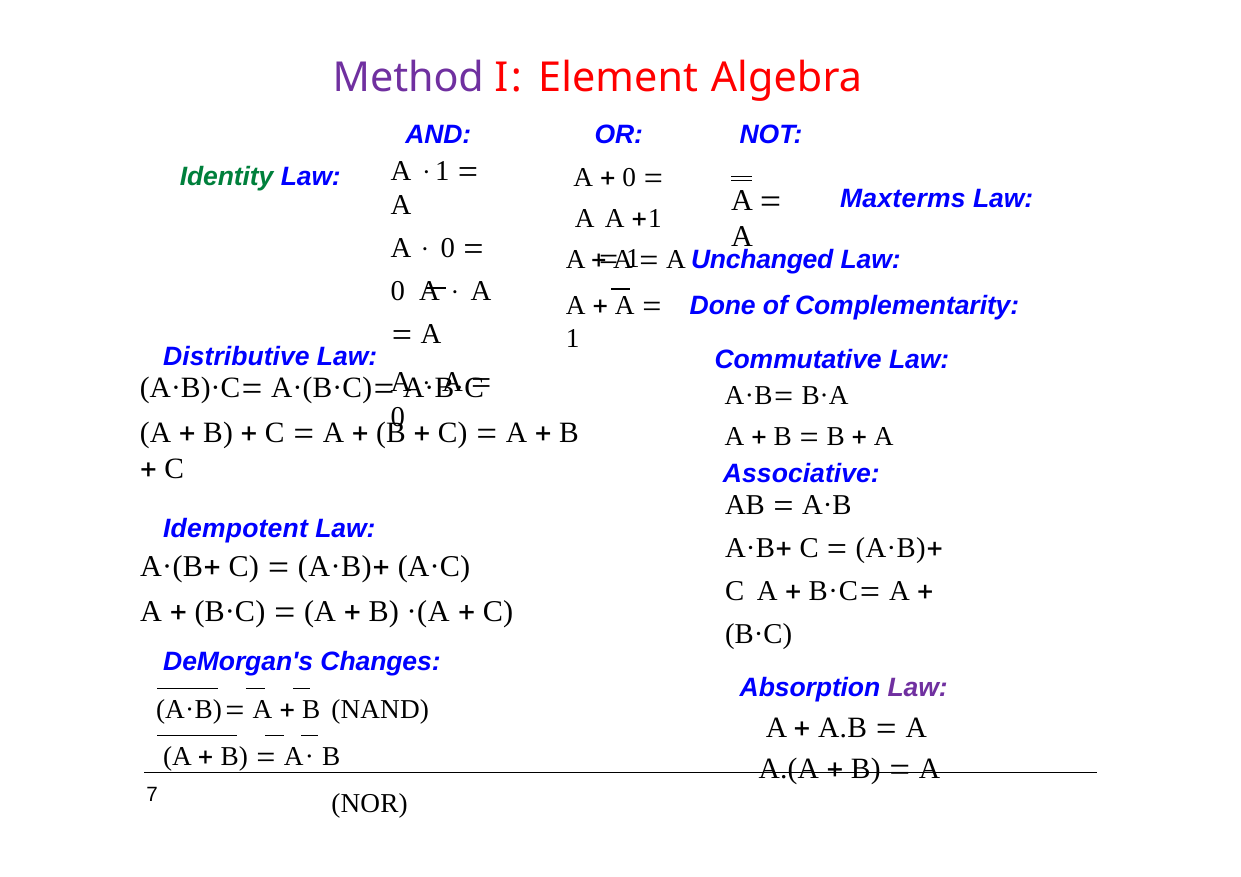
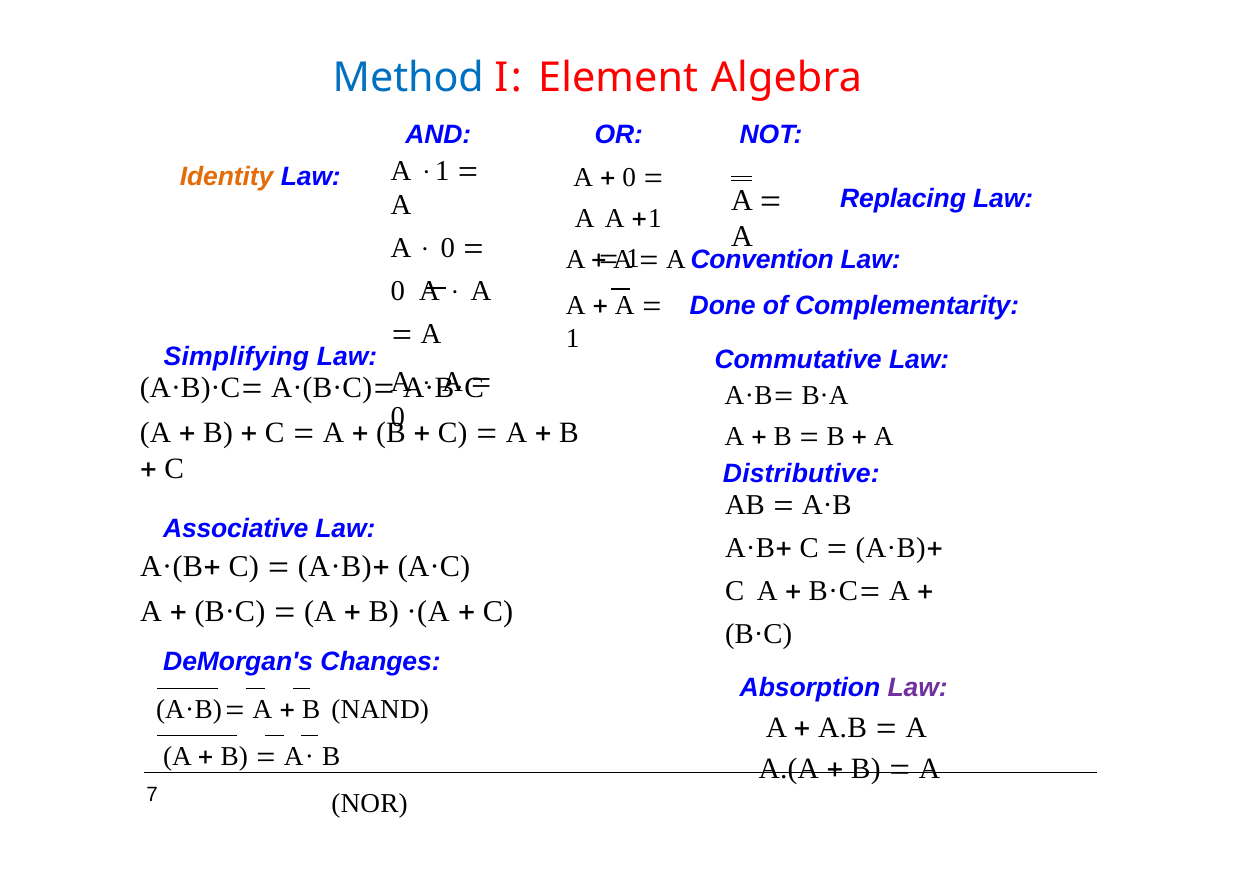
Method colour: purple -> blue (408, 77)
Identity colour: green -> orange (227, 177)
Maxterms: Maxterms -> Replacing (903, 198)
Unchanged: Unchanged -> Convention (762, 260)
Distributive: Distributive -> Simplifying (236, 357)
Associative: Associative -> Distributive (801, 474)
Idempotent: Idempotent -> Associative (236, 529)
